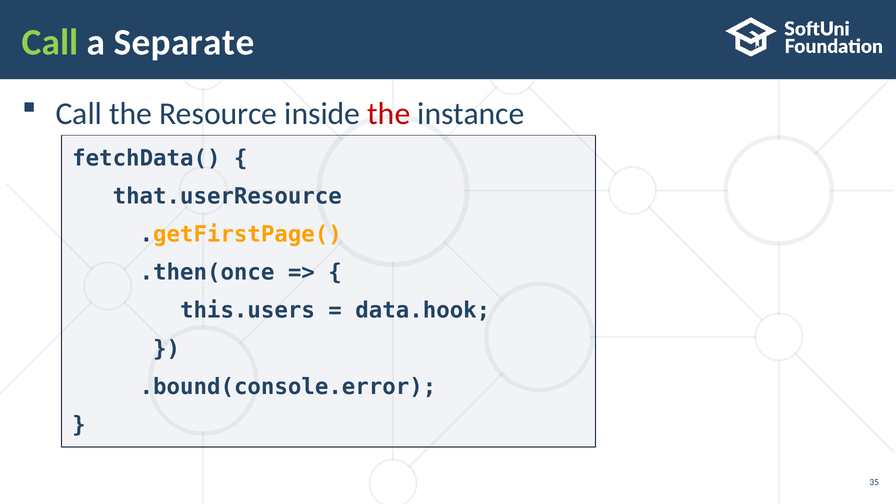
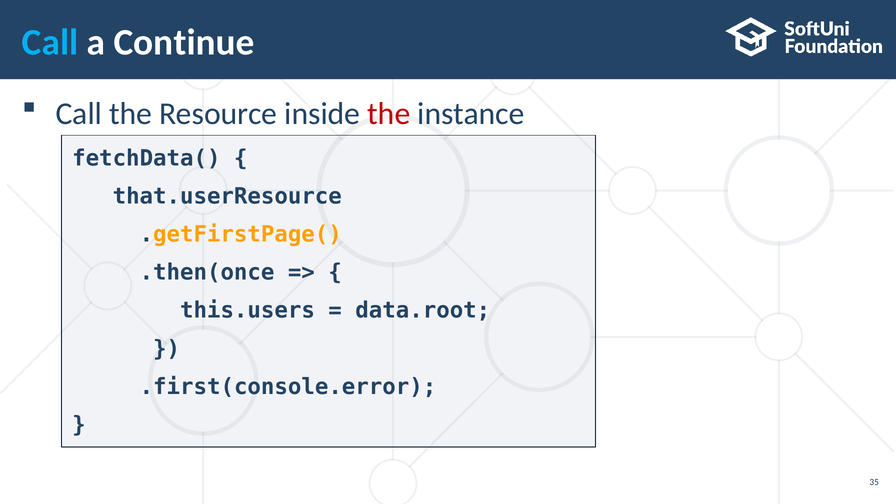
Call colour: light green -> light blue (50, 42)
Separate: Separate -> Continue (184, 42)
data.hook: data.hook -> data.root (423, 311)
.bound(console.error: .bound(console.error -> .first(console.error (288, 387)
